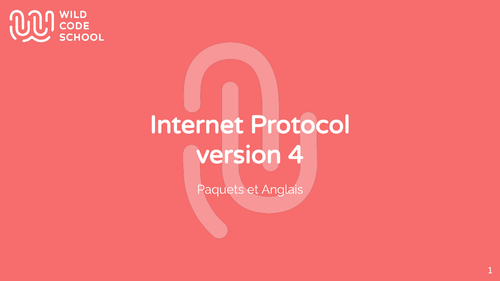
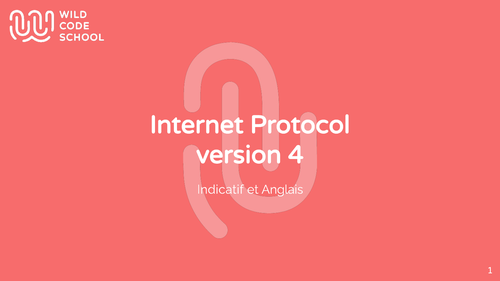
Paquets: Paquets -> Indicatif (220, 190)
